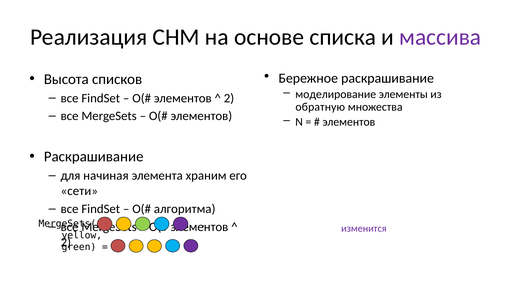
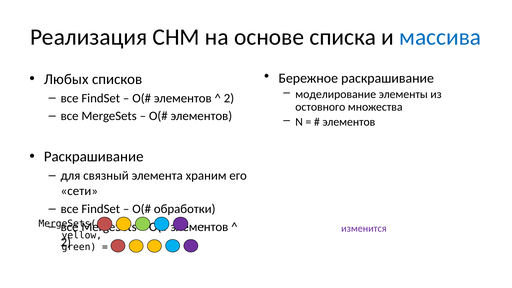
массива colour: purple -> blue (440, 37)
Высота: Высота -> Любых (66, 79)
обратную: обратную -> остовного (320, 107)
начиная: начиная -> связный (106, 176)
алгоритма: алгоритма -> обработки (185, 209)
